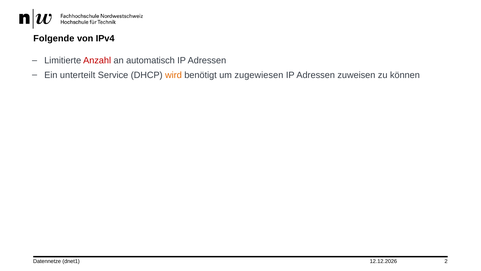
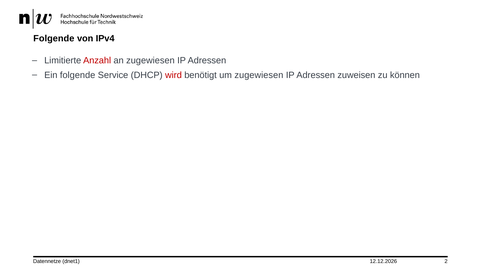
an automatisch: automatisch -> zugewiesen (150, 61)
Ein unterteilt: unterteilt -> folgende (78, 75)
wird colour: orange -> red (173, 75)
